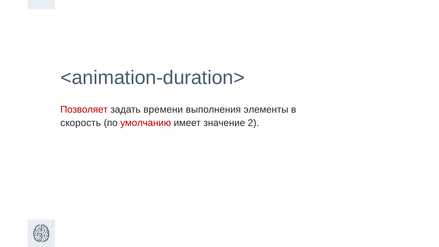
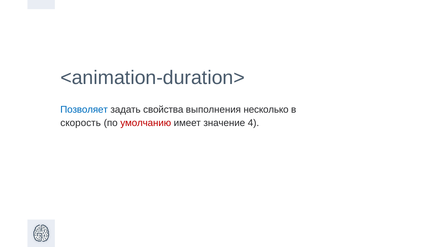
Позволяет colour: red -> blue (84, 110)
времени: времени -> свойства (163, 110)
элементы: элементы -> несколько (266, 110)
2: 2 -> 4 (253, 123)
